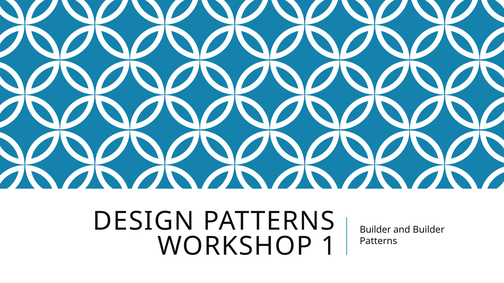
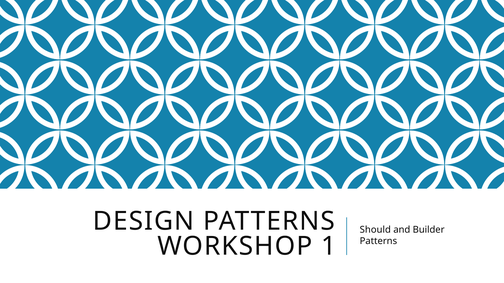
Builder: Builder -> Should (375, 230)
